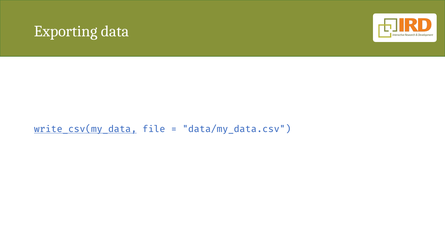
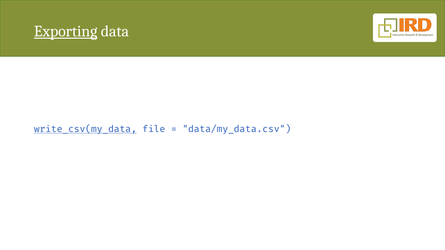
Exporting underline: none -> present (66, 31)
